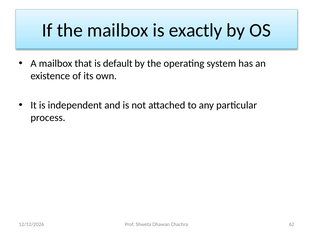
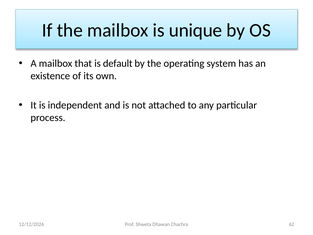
exactly: exactly -> unique (196, 30)
